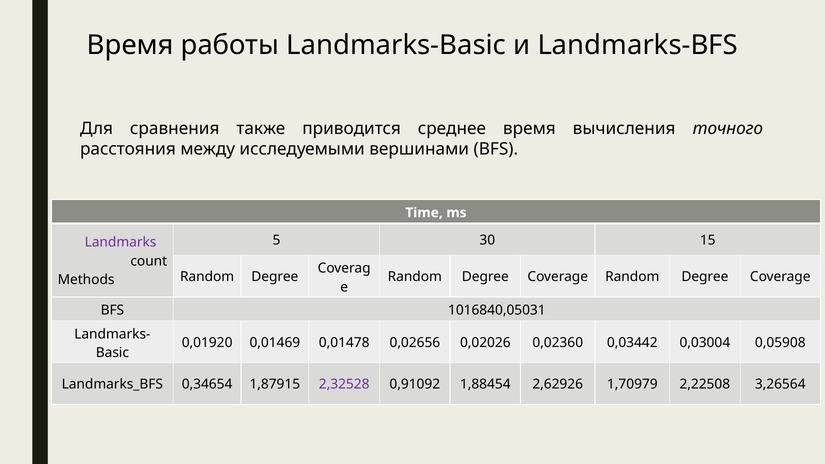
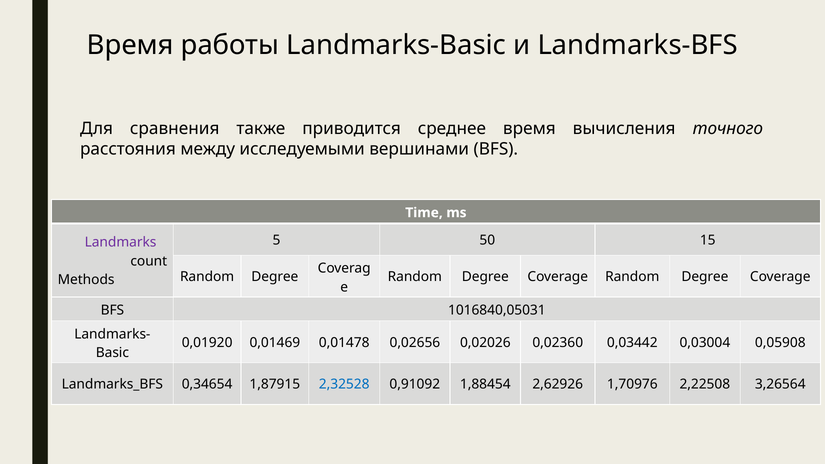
30: 30 -> 50 (487, 240)
2,32528 colour: purple -> blue (344, 384)
1,70979: 1,70979 -> 1,70976 (632, 384)
